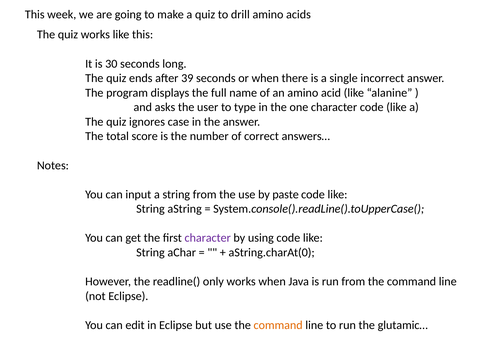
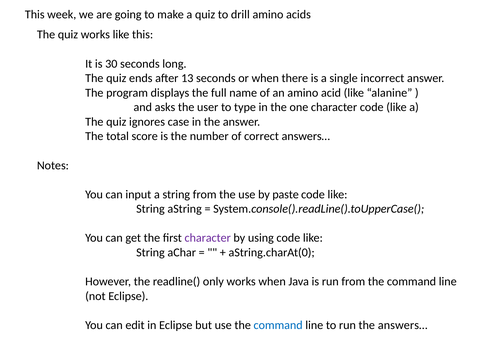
39: 39 -> 13 (187, 78)
command colour: orange -> blue (278, 324)
the glutamic…: glutamic… -> answers… (403, 324)
